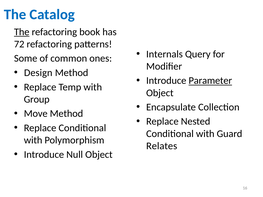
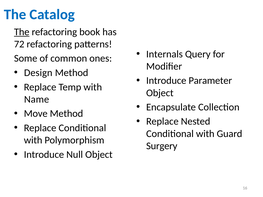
Parameter underline: present -> none (210, 81)
Group: Group -> Name (37, 99)
Relates: Relates -> Surgery (162, 146)
